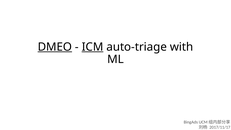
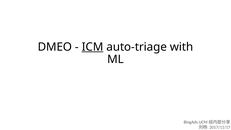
DMEO underline: present -> none (55, 47)
